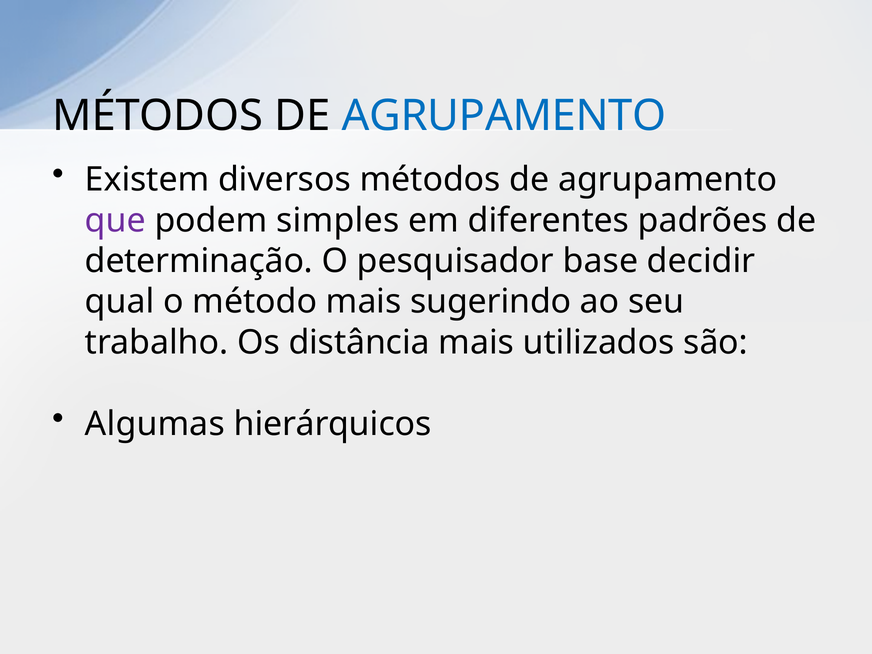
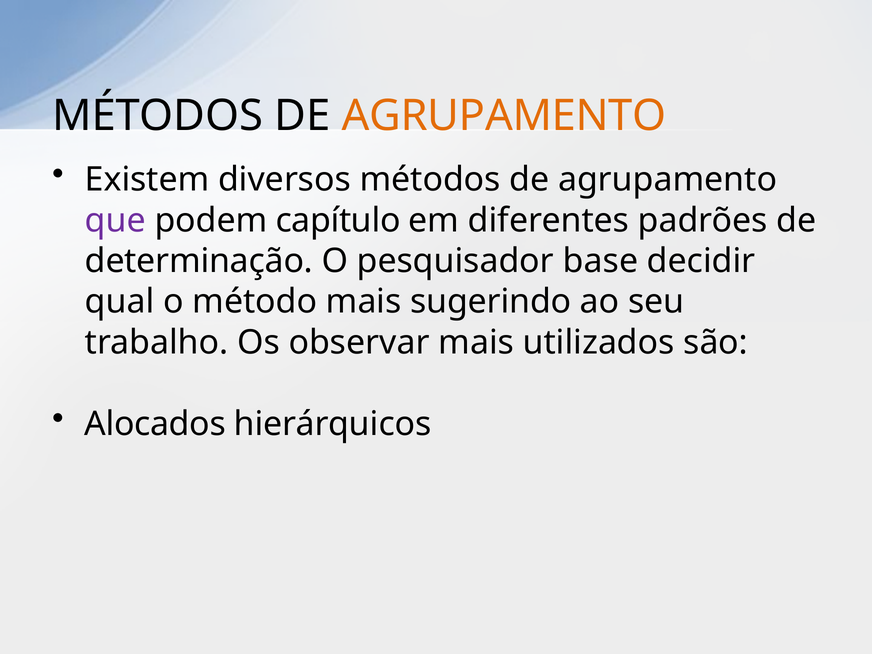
AGRUPAMENTO colour: blue -> orange (504, 116)
simples: simples -> capítulo (338, 220)
distância: distância -> observar (359, 342)
Algumas: Algumas -> Alocados (155, 424)
